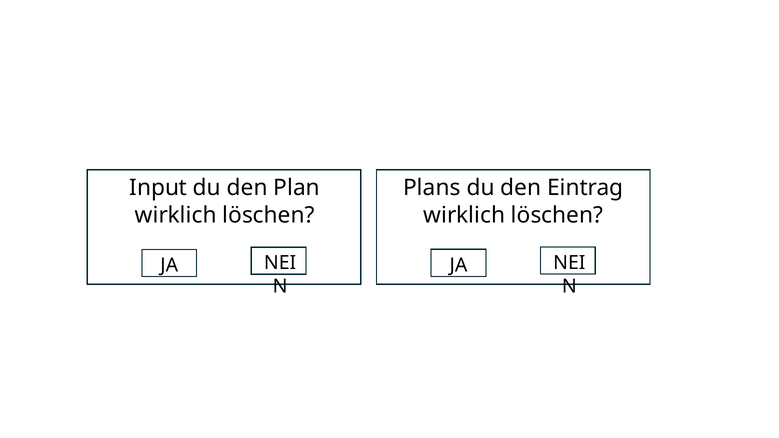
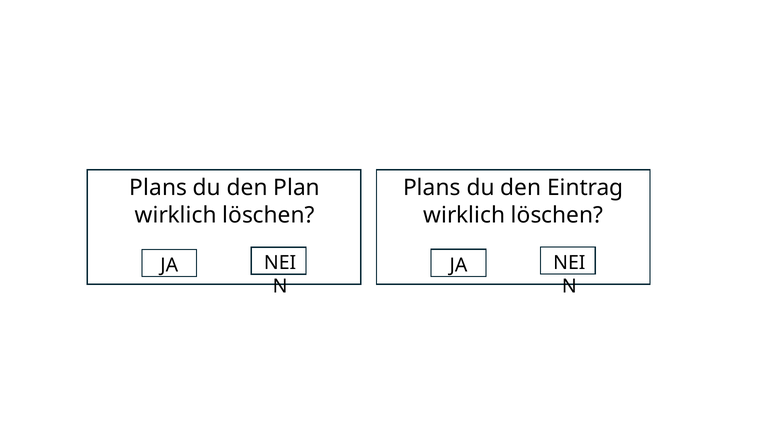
Input: Input -> Plans (158, 188)
